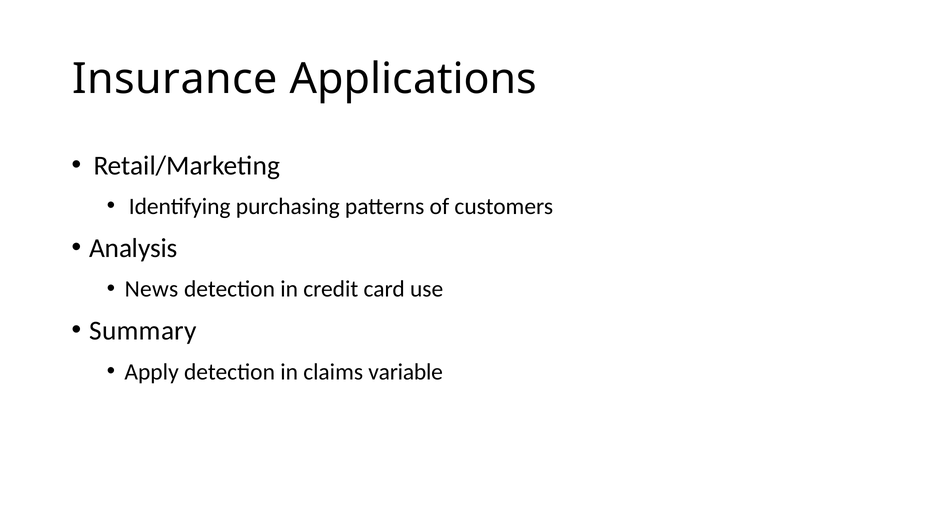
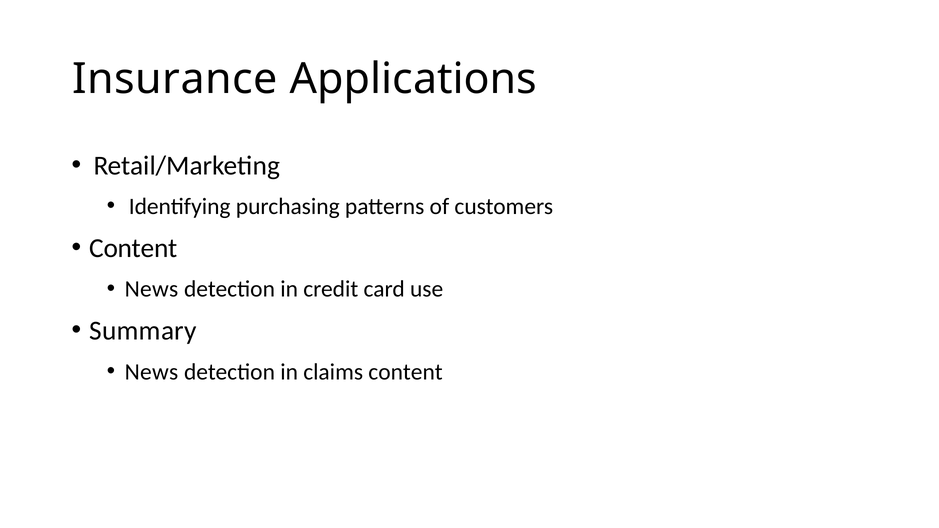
Analysis: Analysis -> Content (133, 248)
Apply: Apply -> News (151, 372)
claims variable: variable -> content (406, 372)
